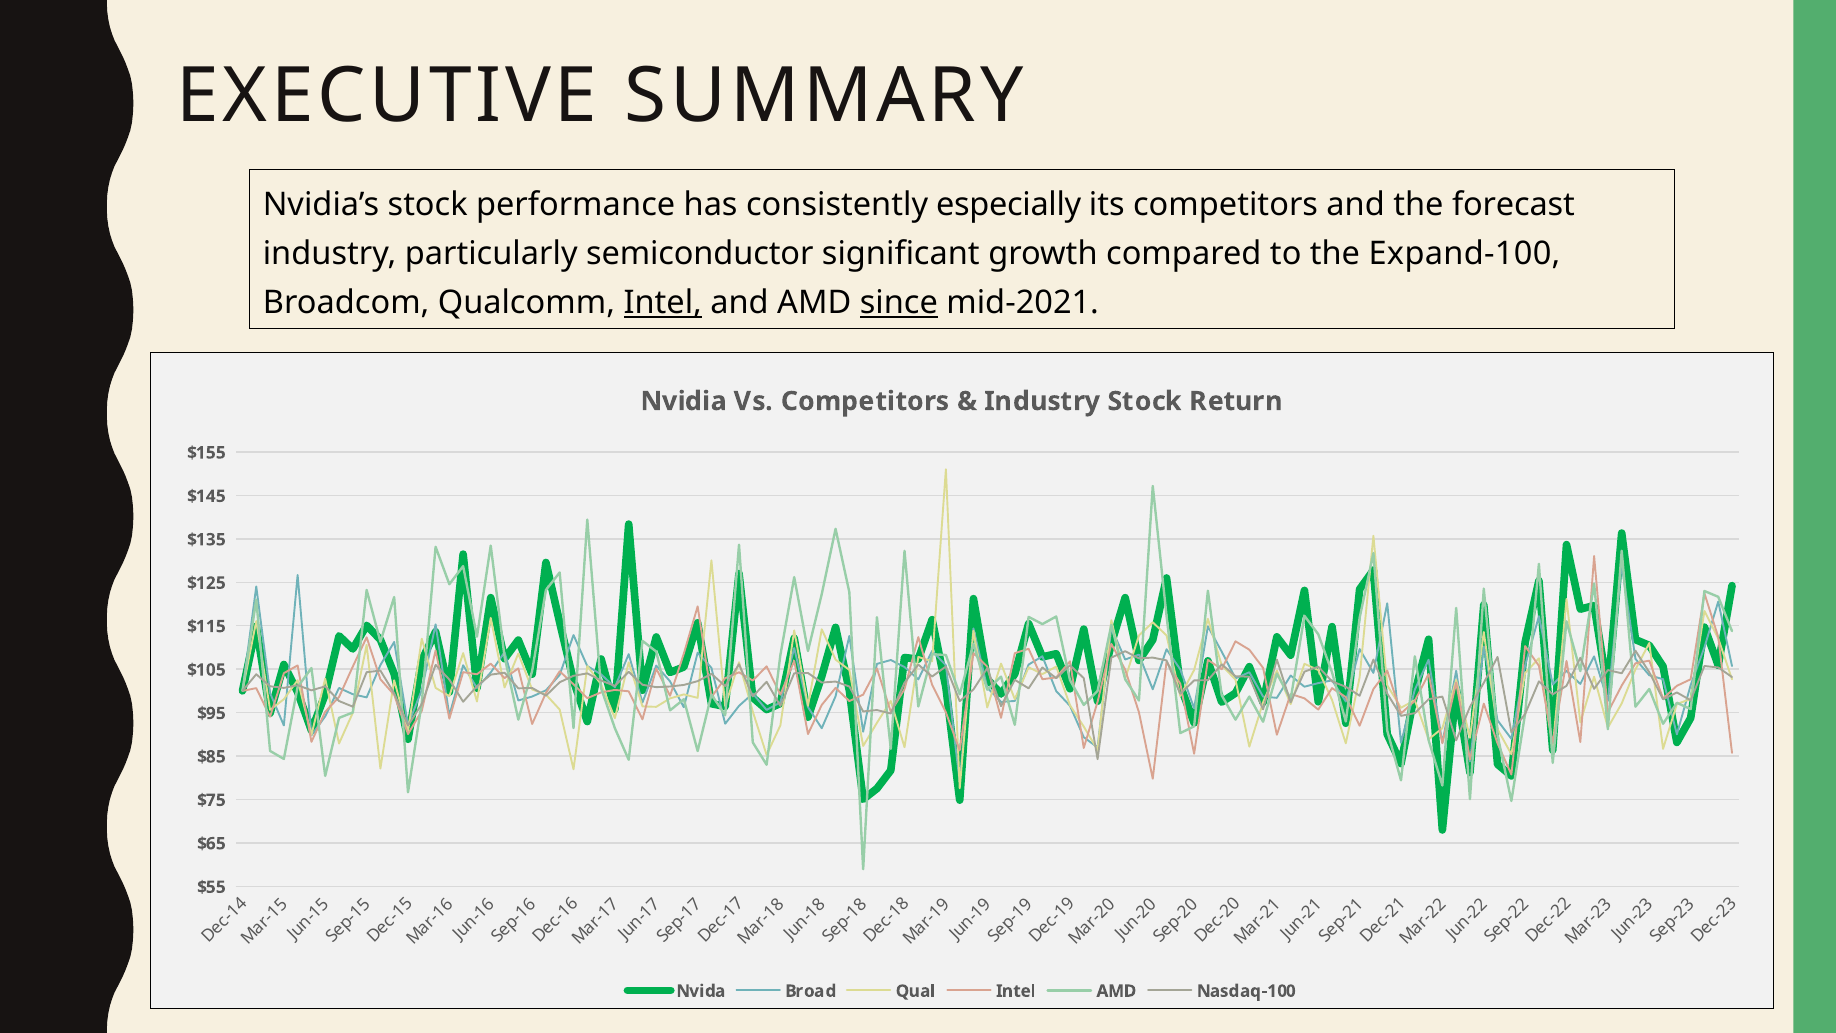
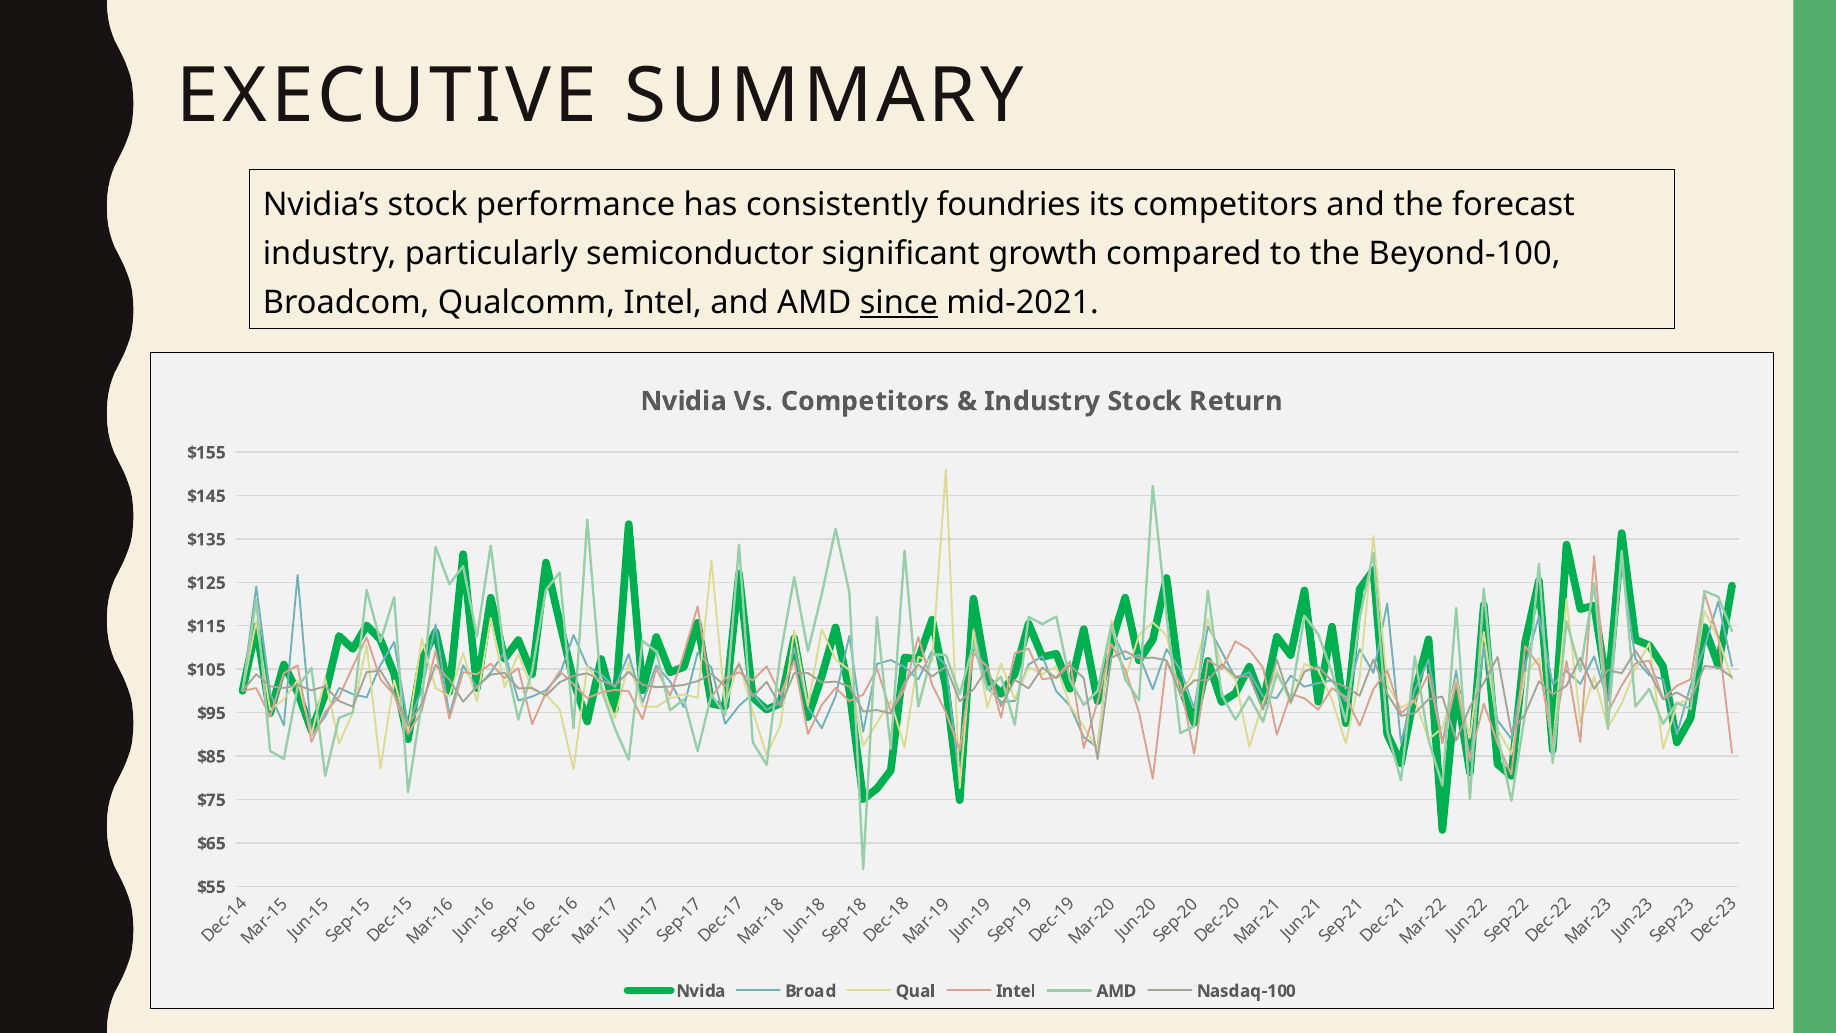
especially: especially -> foundries (1009, 205)
Expand-100: Expand-100 -> Beyond-100 (1465, 254)
Intel underline: present -> none (663, 303)
